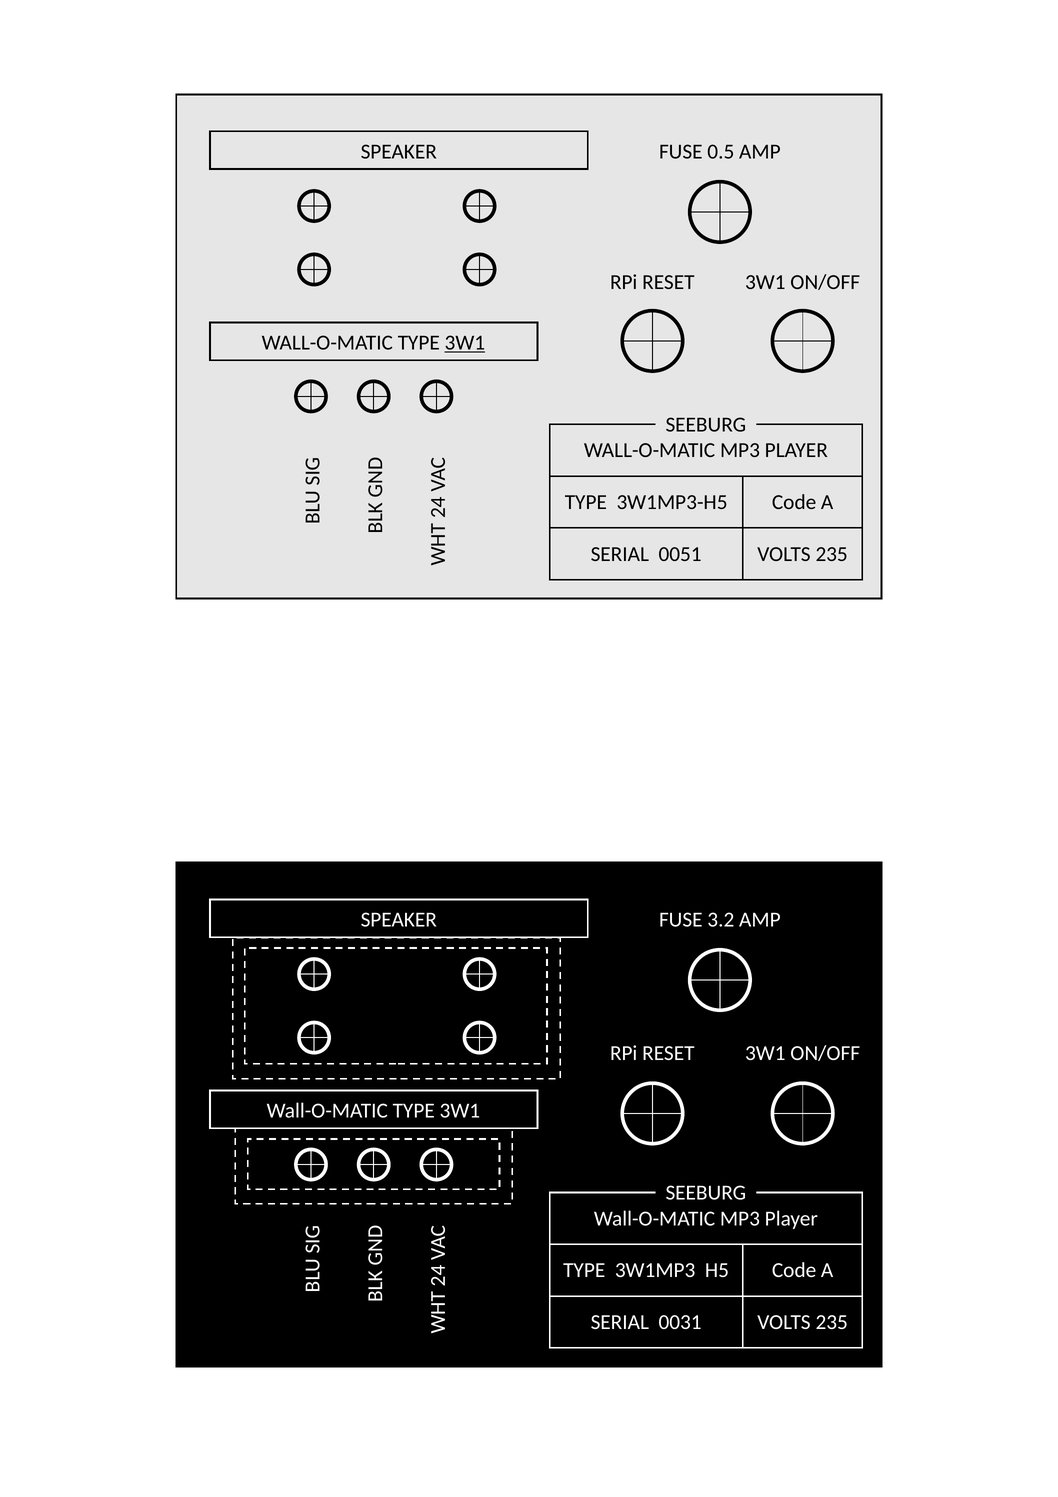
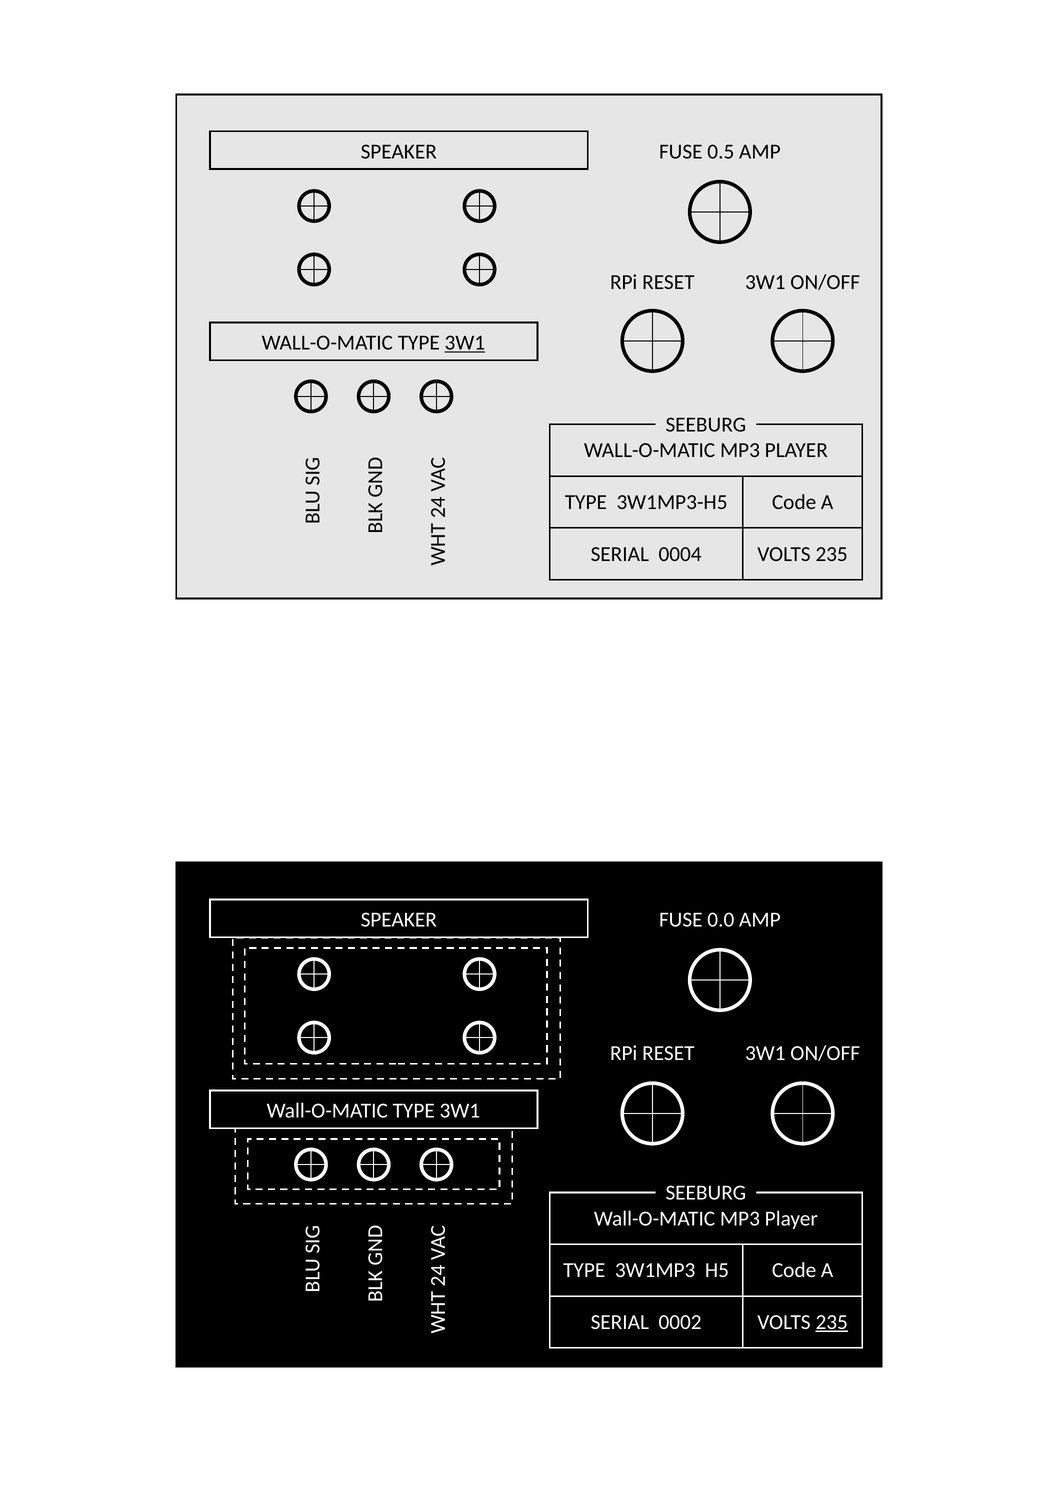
0051: 0051 -> 0004 (680, 554)
3.2: 3.2 -> 0.0 (721, 919)
0031: 0031 -> 0002 (680, 1322)
235 underline: none -> present (832, 1322)
